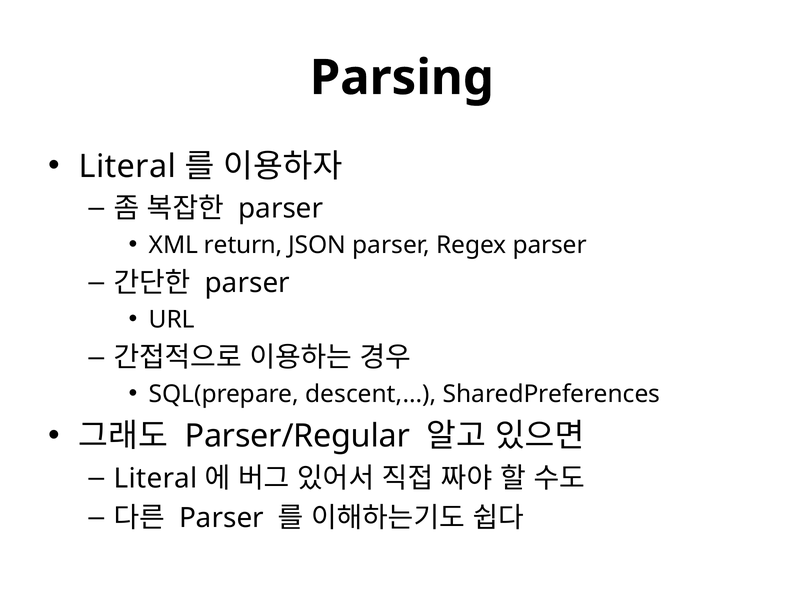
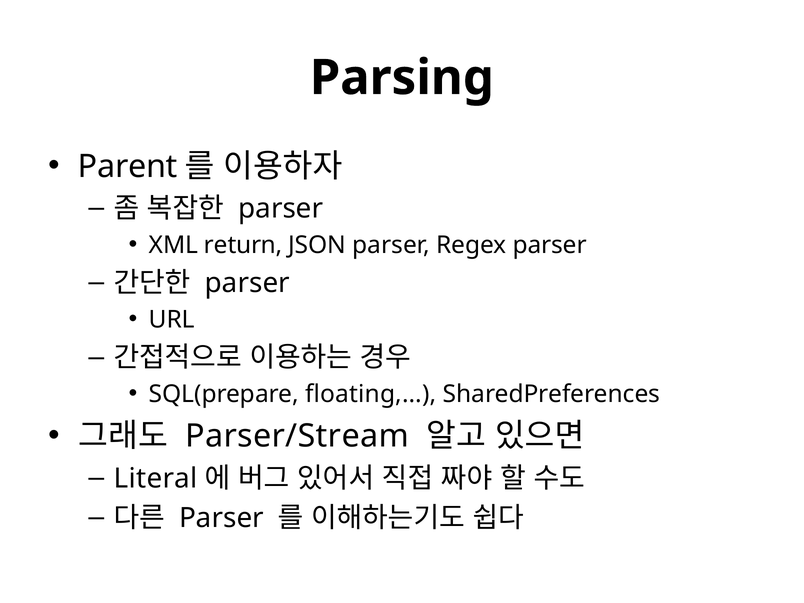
Literal: Literal -> Parent (128, 166)
descent: descent -> floating (371, 394)
Parser/Regular: Parser/Regular -> Parser/Stream (297, 436)
